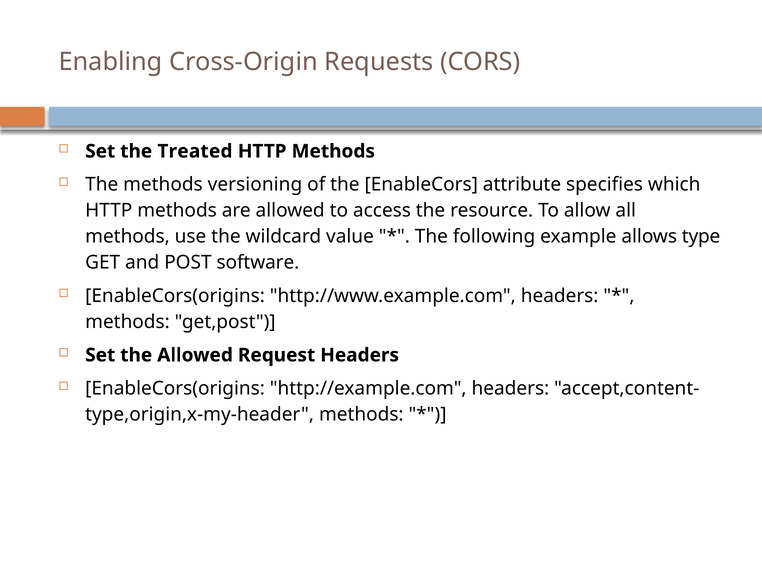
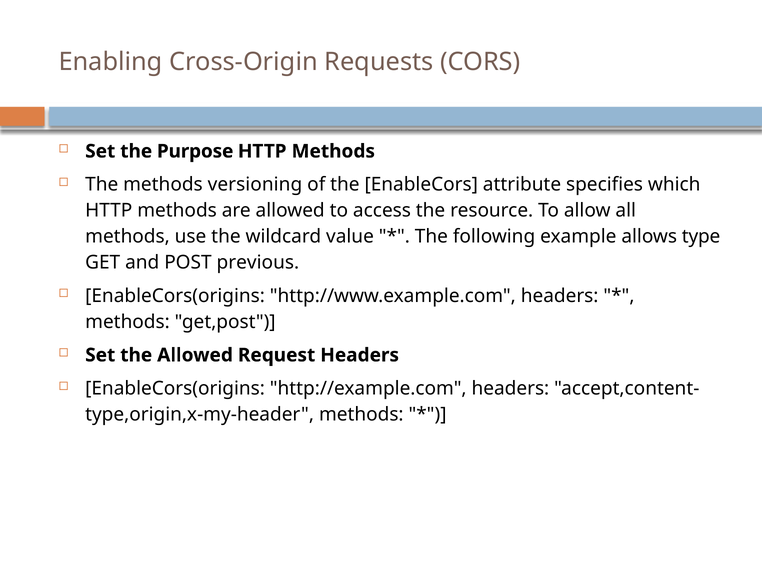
Treated: Treated -> Purpose (195, 151)
software: software -> previous (258, 262)
